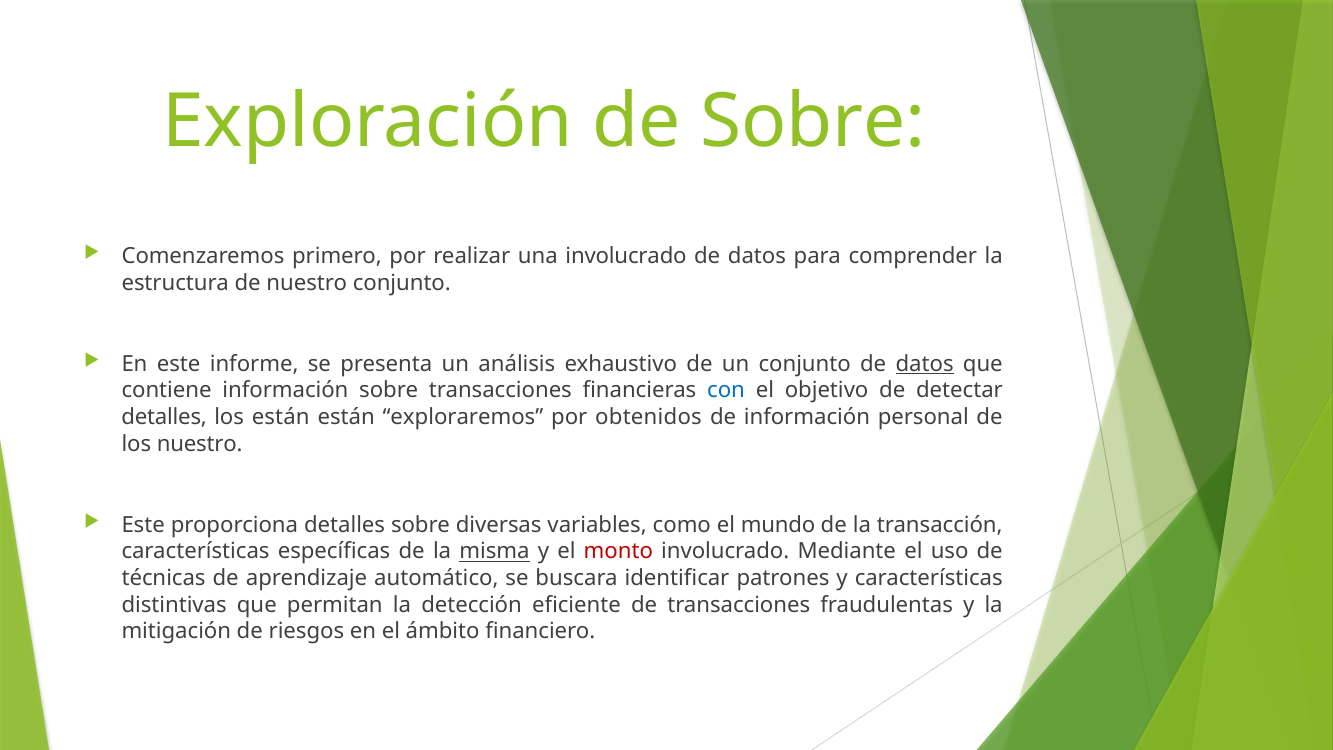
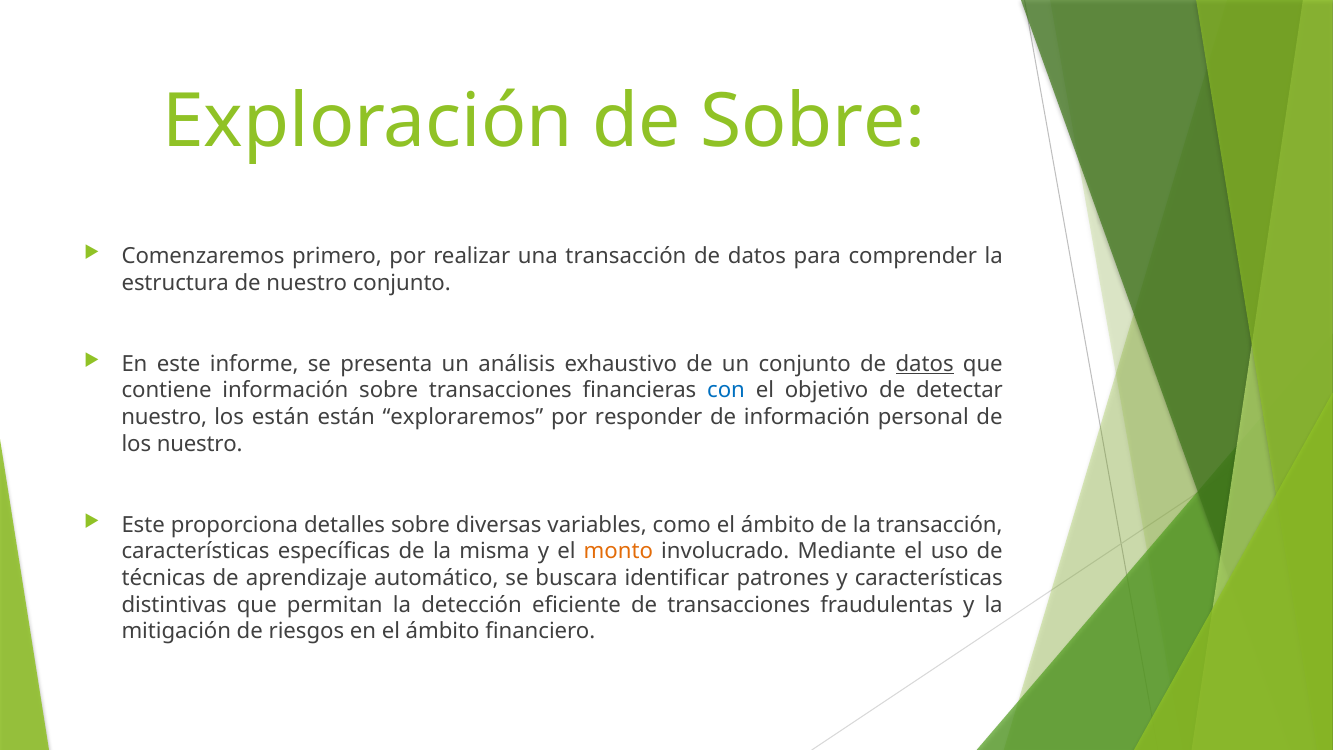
una involucrado: involucrado -> transacción (626, 256)
detalles: detalles -> nuestro (164, 417)
obtenidos: obtenidos -> responder (649, 417)
como el mundo: mundo -> ámbito (778, 525)
misma underline: present -> none (494, 552)
monto colour: red -> orange (618, 552)
